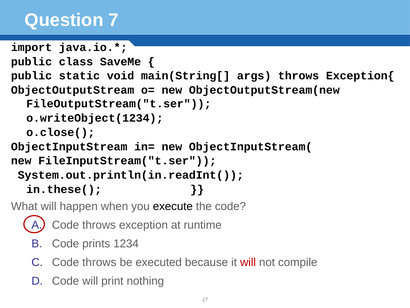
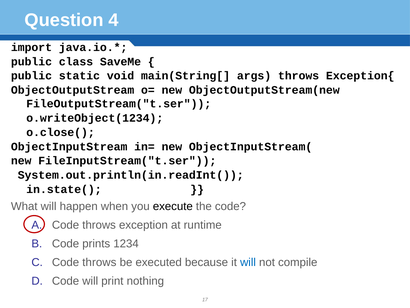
7: 7 -> 4 (114, 20)
in.these(: in.these( -> in.state( (64, 189)
will colour: red -> blue (248, 262)
